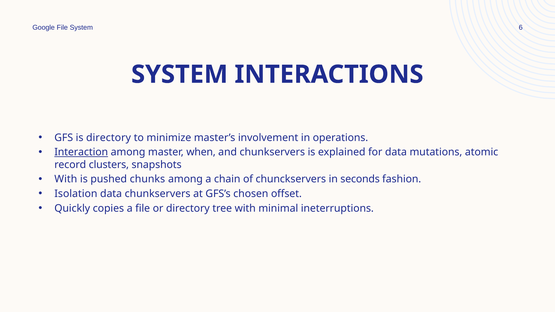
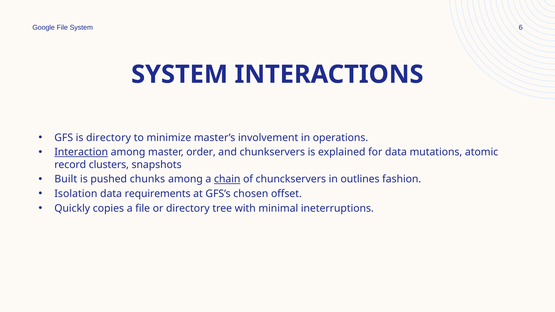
when: when -> order (201, 152)
With: With -> Built (66, 179)
chain underline: none -> present (227, 179)
seconds: seconds -> outlines (360, 179)
data chunkservers: chunkservers -> requirements (158, 194)
